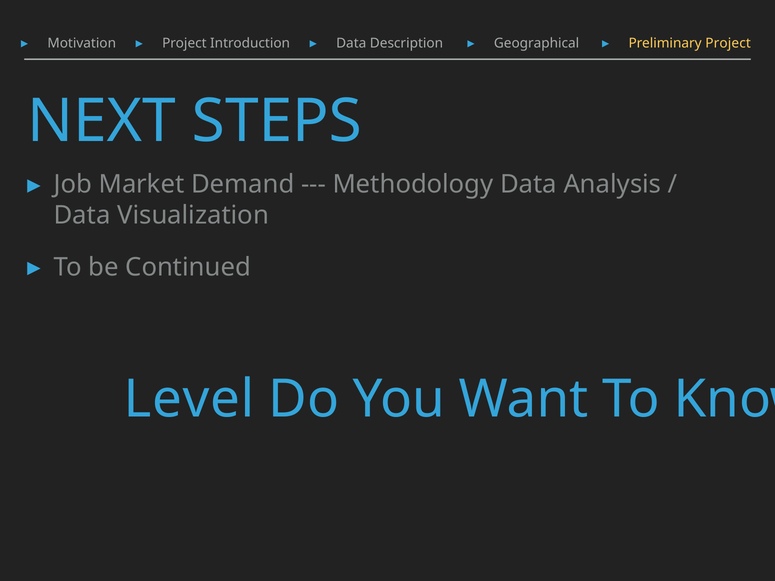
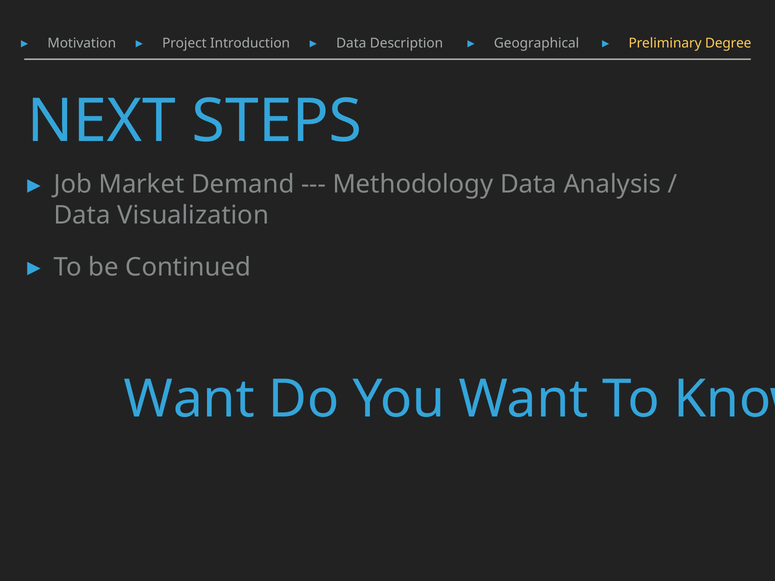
Preliminary Project: Project -> Degree (728, 43)
Level: Level -> Want (189, 399)
